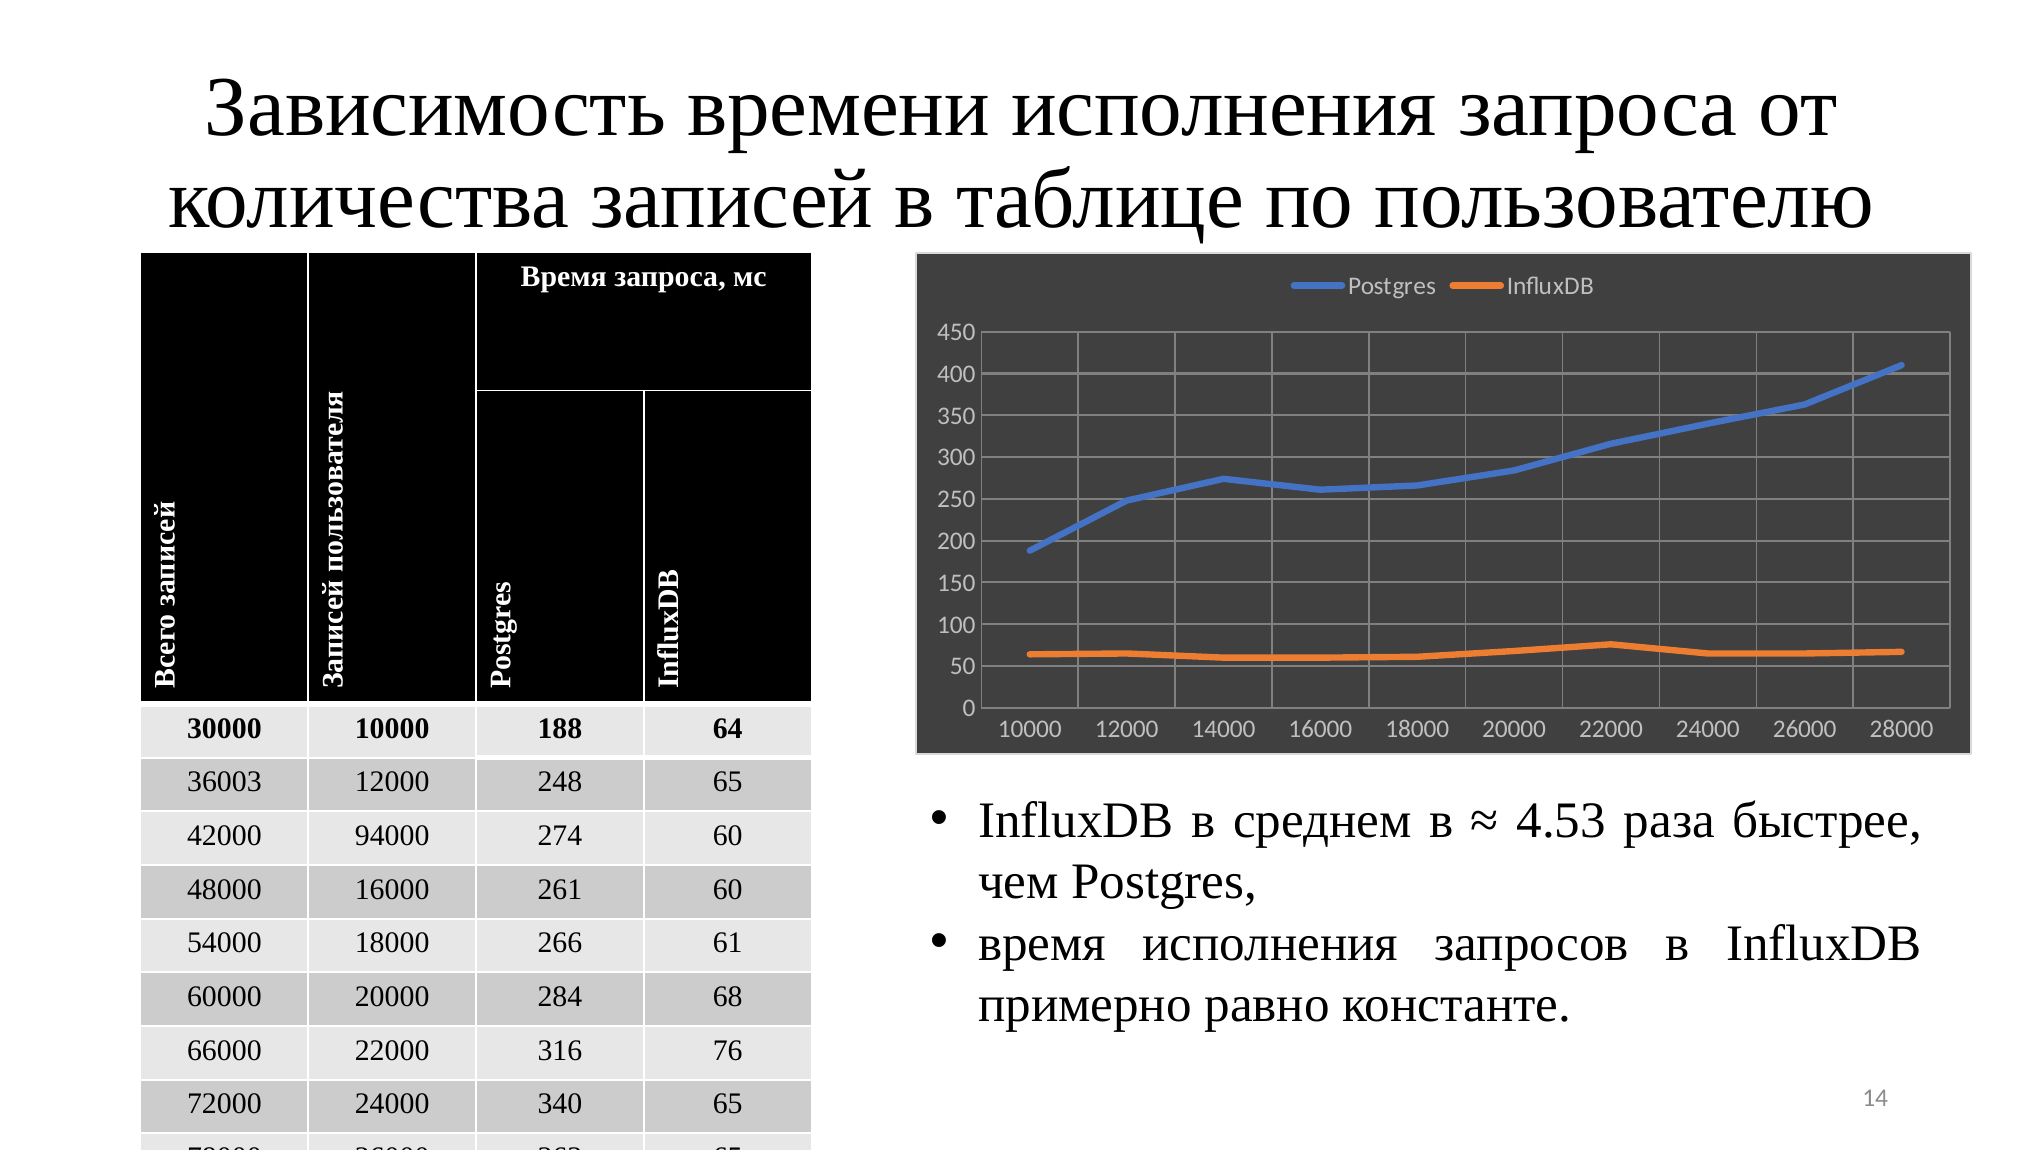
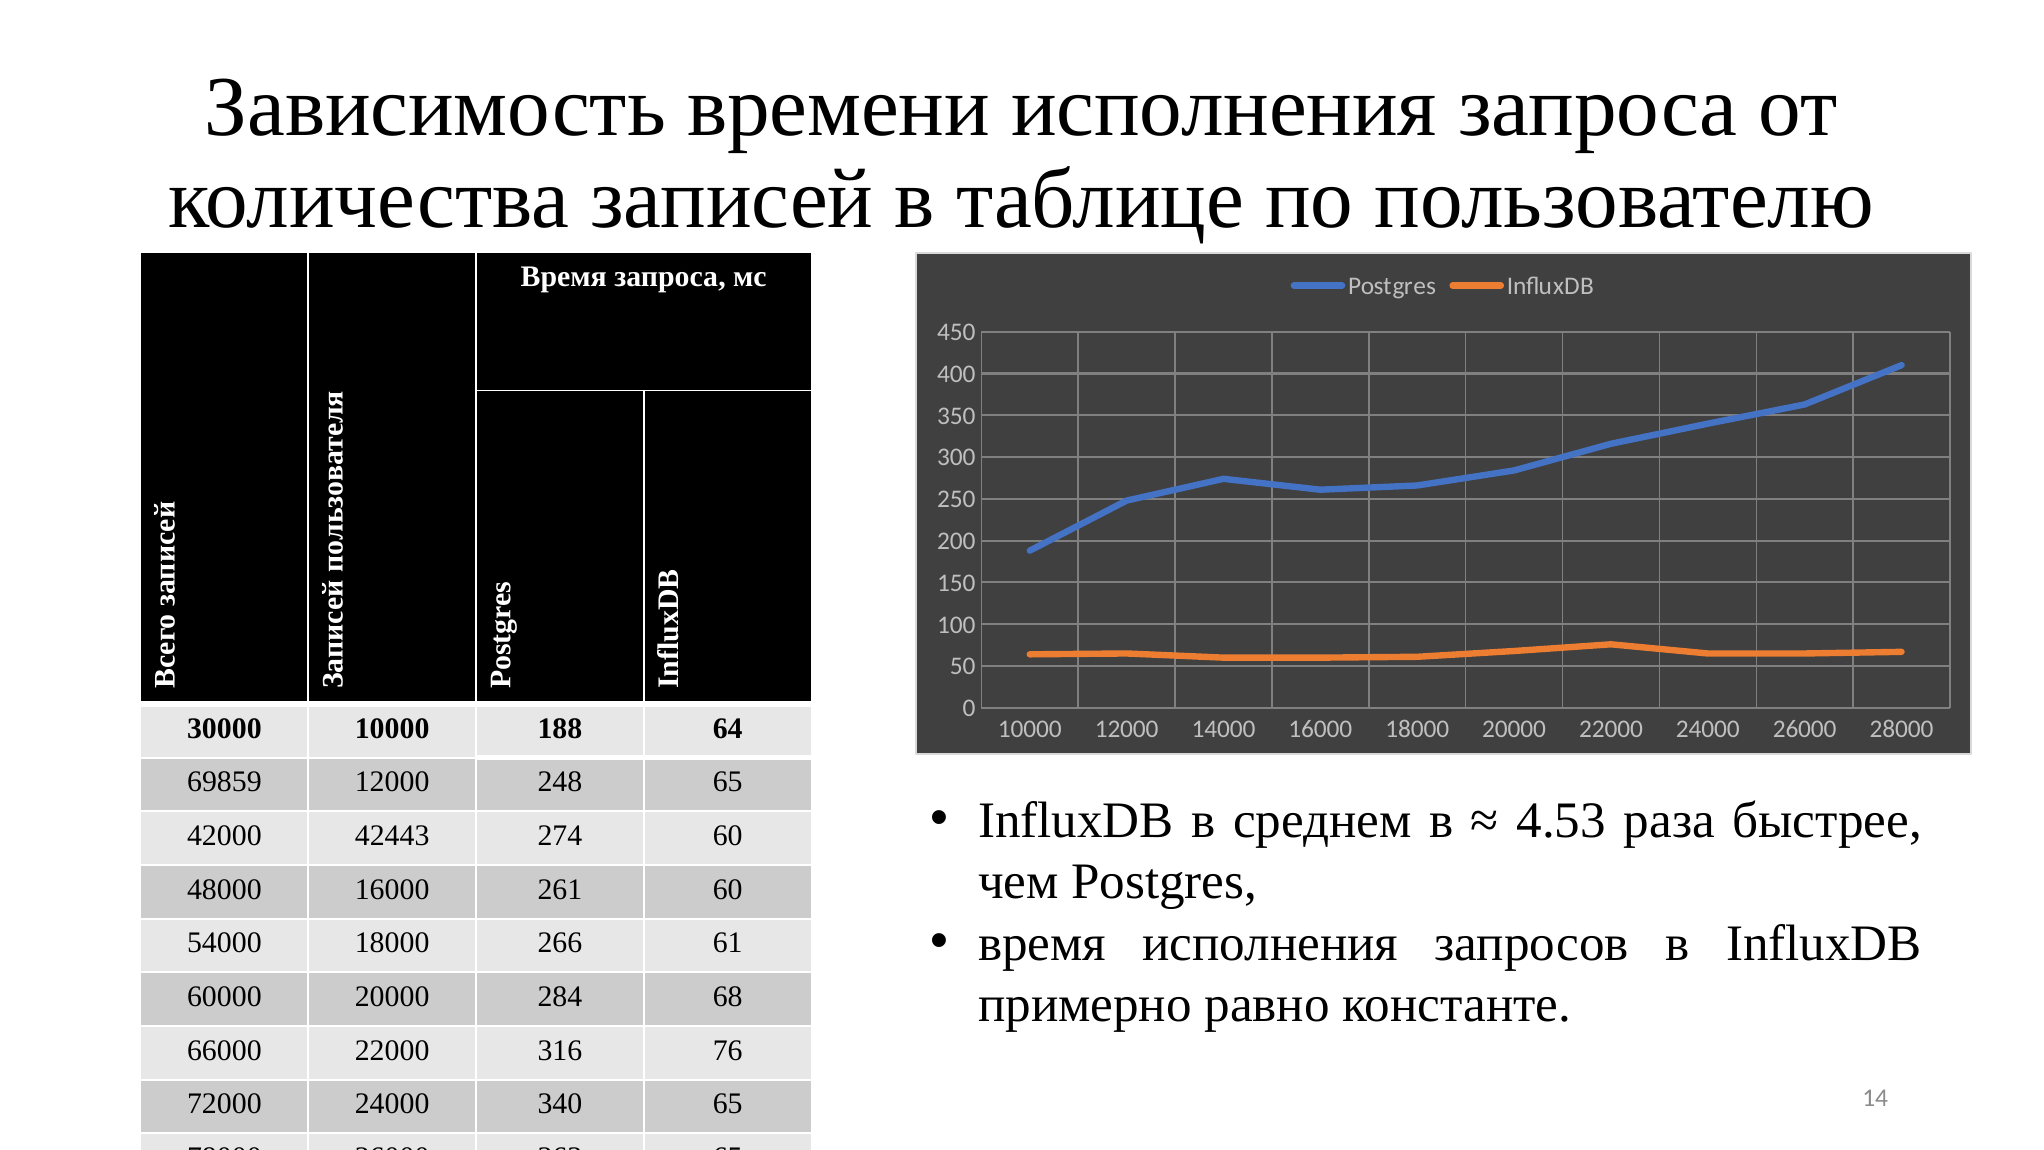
36003: 36003 -> 69859 (224, 782)
94000: 94000 -> 42443 (392, 836)
